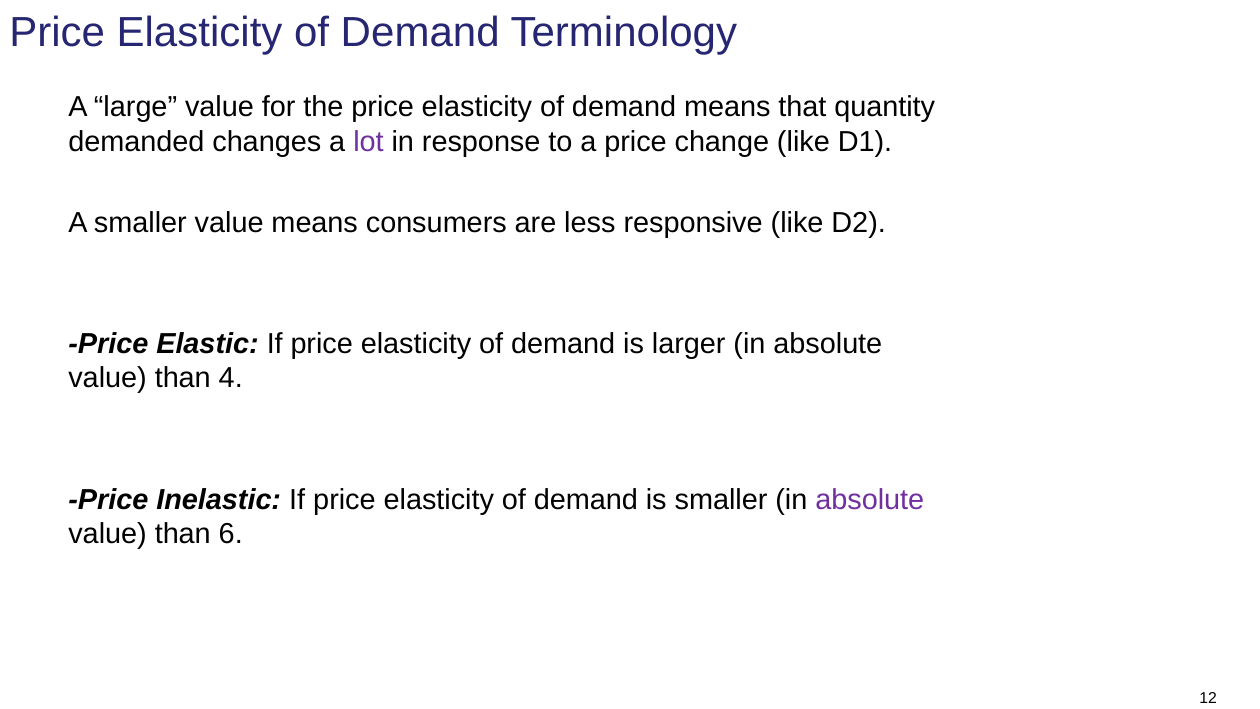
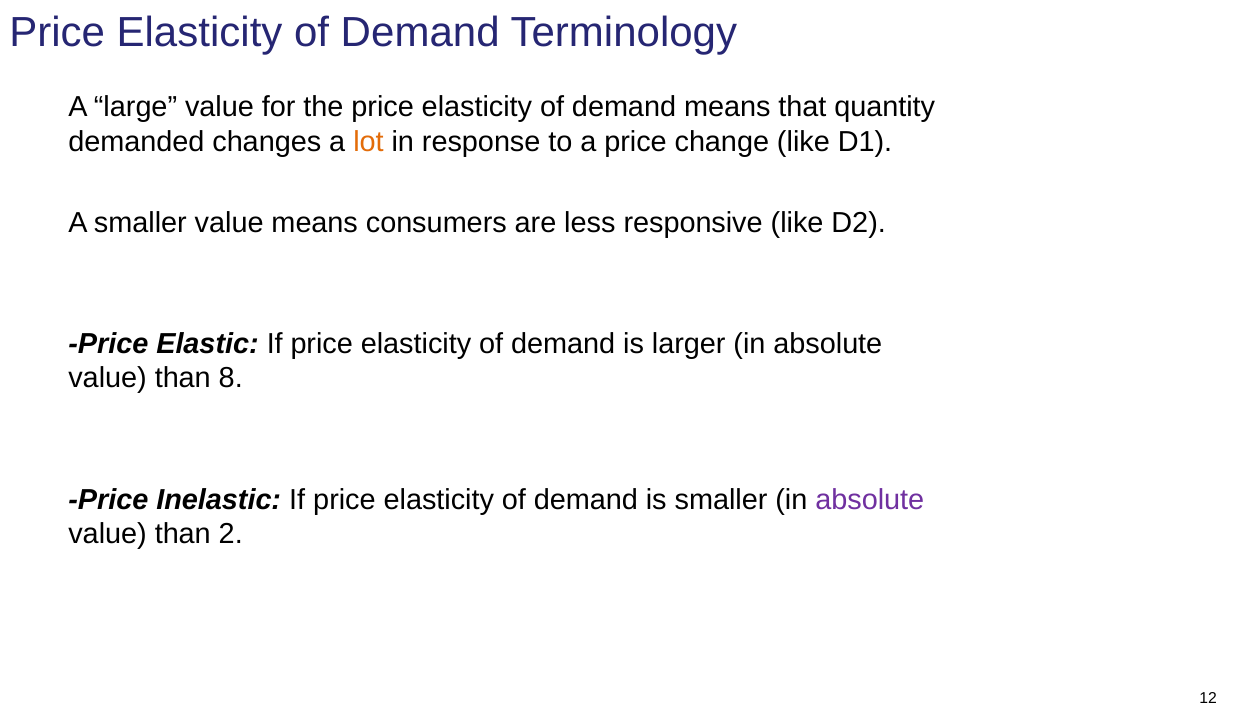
lot colour: purple -> orange (368, 142)
4: 4 -> 8 (231, 378)
6: 6 -> 2 (231, 534)
